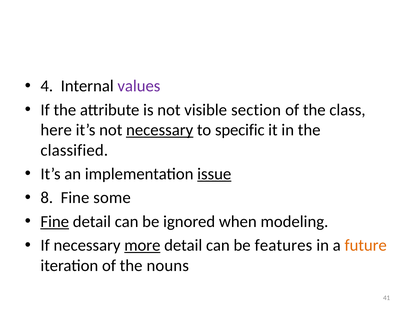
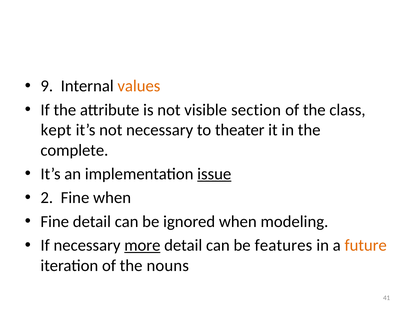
4: 4 -> 9 (47, 86)
values colour: purple -> orange (139, 86)
here: here -> kept (56, 130)
necessary underline: present -> none (160, 130)
specific: specific -> theater (240, 130)
classified: classified -> complete (74, 150)
8: 8 -> 2 (47, 197)
Fine some: some -> when (112, 197)
Fine underline: present -> none (55, 221)
